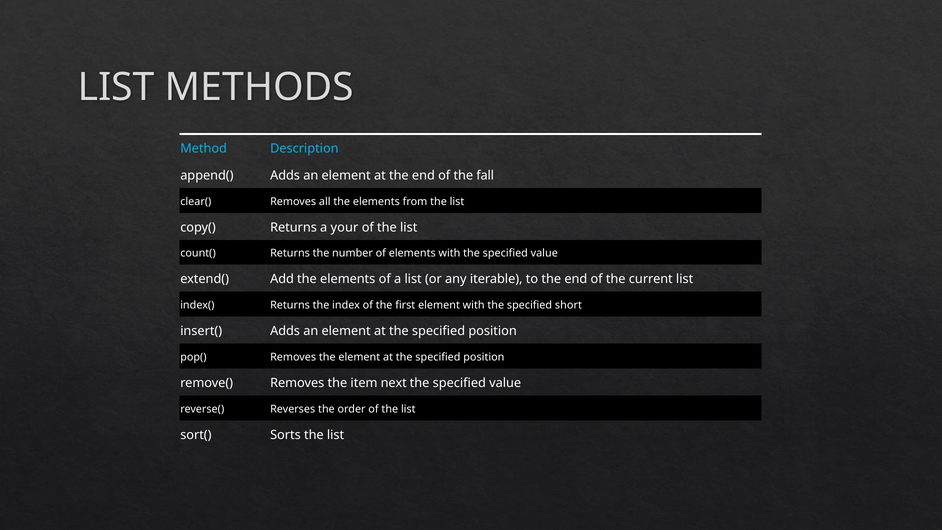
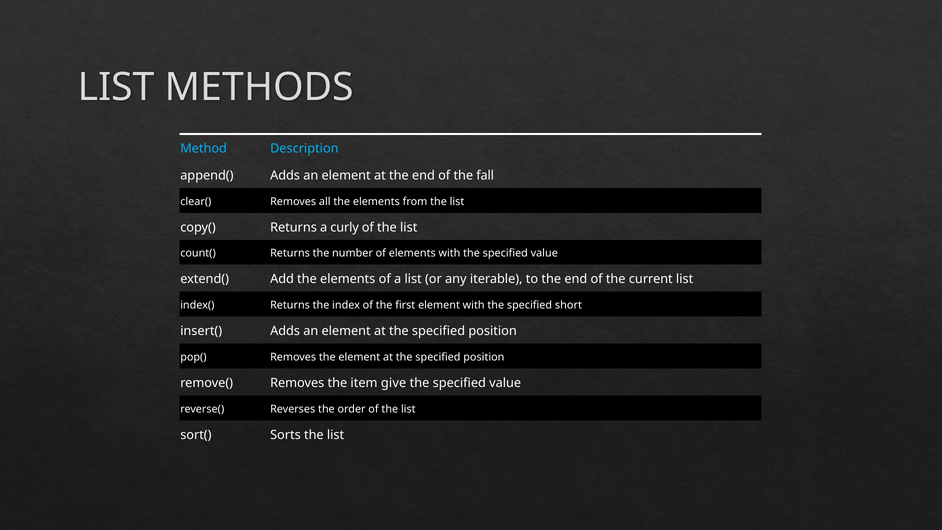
your: your -> curly (345, 227)
next: next -> give (394, 383)
